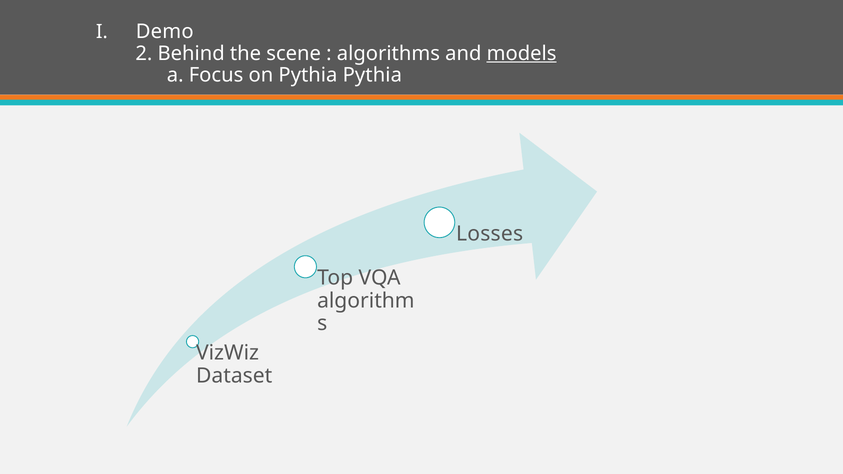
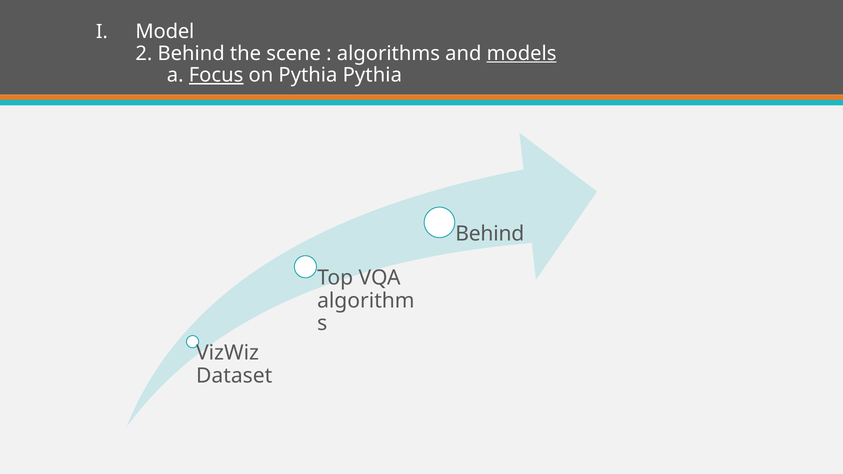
Demo: Demo -> Model (165, 32)
Focus underline: none -> present (216, 75)
Losses: Losses -> Behind (490, 234)
